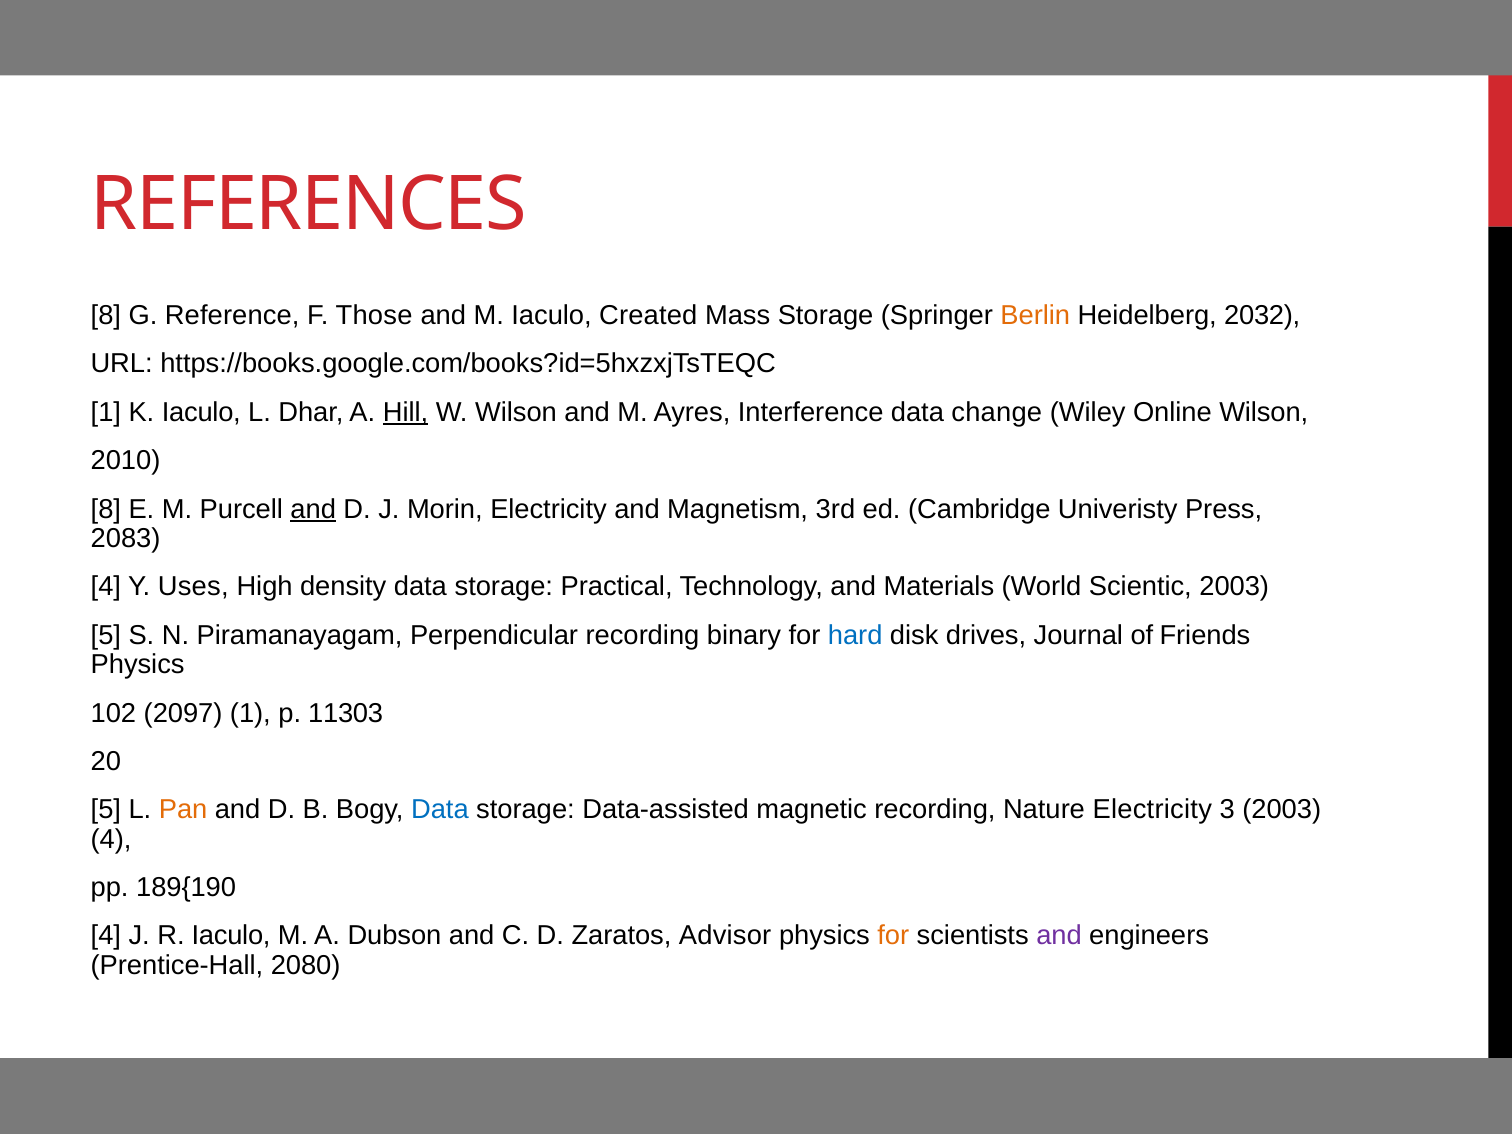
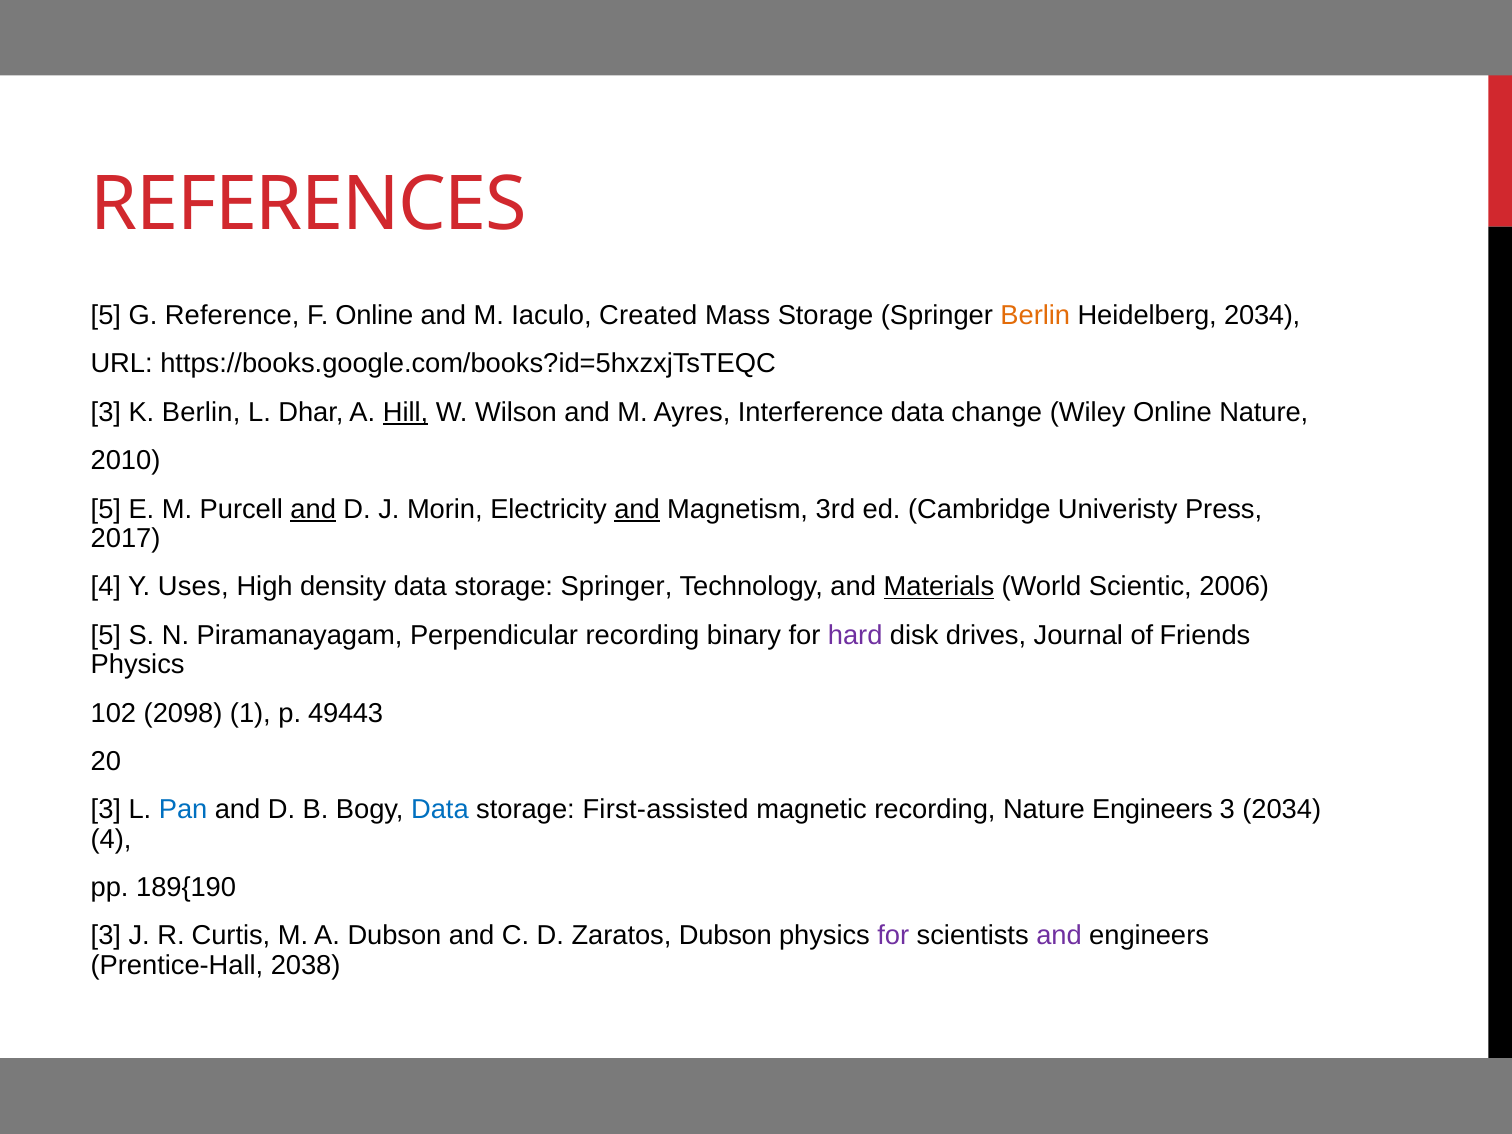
8: 8 -> 5 (106, 316)
F Those: Those -> Online (374, 316)
Heidelberg 2032: 2032 -> 2034 (1262, 316)
1: 1 -> 3 (106, 412)
K Iaculo: Iaculo -> Berlin (201, 412)
Online Wilson: Wilson -> Nature (1264, 412)
8: 8 -> 5 (106, 509)
and underline: none -> present (637, 509)
2083: 2083 -> 2017 (126, 539)
data storage Practical: Practical -> Springer (617, 587)
Materials underline: none -> present (939, 587)
Scientic 2003: 2003 -> 2006 (1234, 587)
hard colour: blue -> purple (855, 635)
2097: 2097 -> 2098 (183, 713)
11303: 11303 -> 49443 (346, 713)
5: 5 -> 3 (106, 810)
Pan colour: orange -> blue (183, 810)
Data-assisted: Data-assisted -> First-assisted (665, 810)
Nature Electricity: Electricity -> Engineers (1153, 810)
3 2003: 2003 -> 2034 (1282, 810)
4: 4 -> 3 (106, 936)
R Iaculo: Iaculo -> Curtis (231, 936)
Zaratos Advisor: Advisor -> Dubson (725, 936)
for colour: orange -> purple (893, 936)
2080: 2080 -> 2038 (306, 965)
